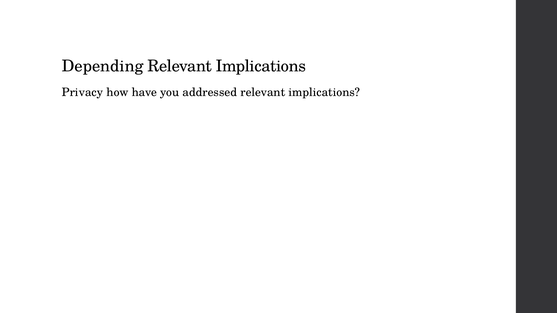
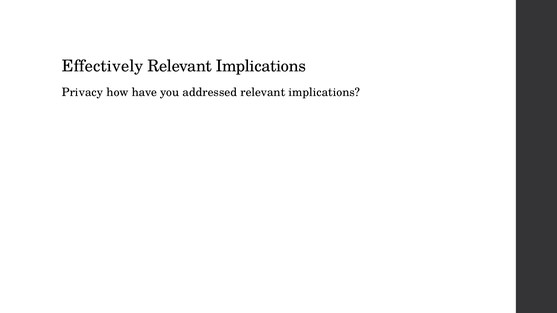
Depending: Depending -> Effectively (103, 66)
